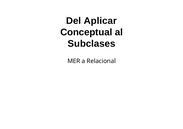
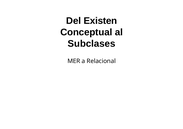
Aplicar: Aplicar -> Existen (100, 21)
